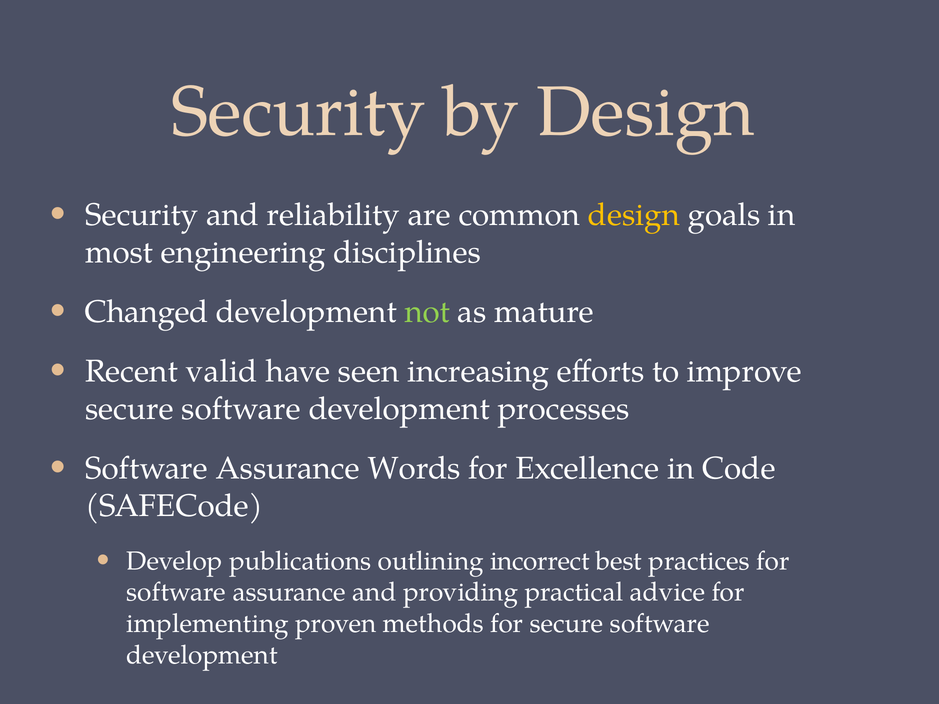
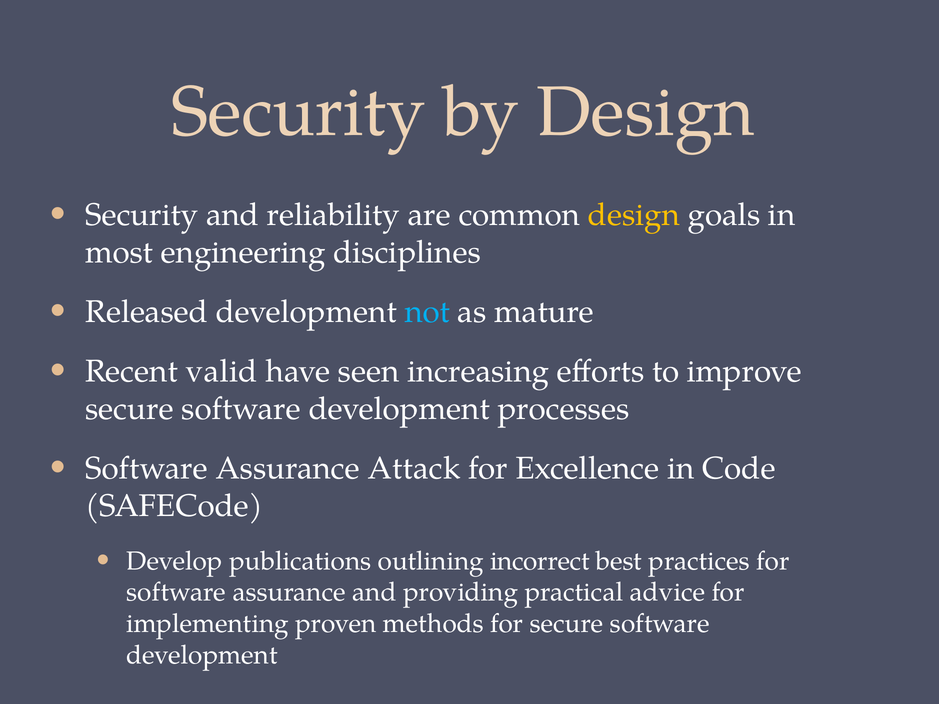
Changed: Changed -> Released (147, 312)
not colour: light green -> light blue (427, 312)
Words: Words -> Attack (414, 469)
